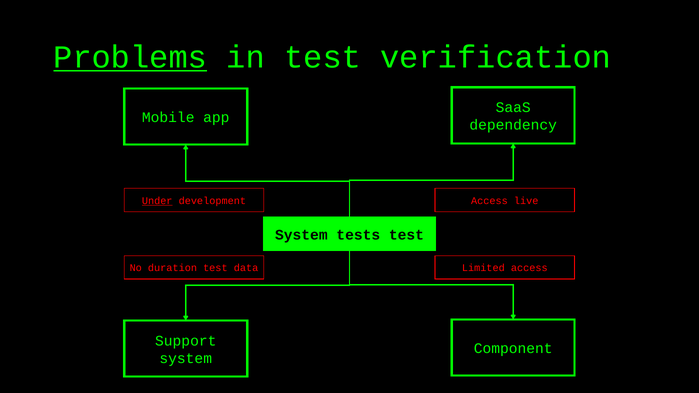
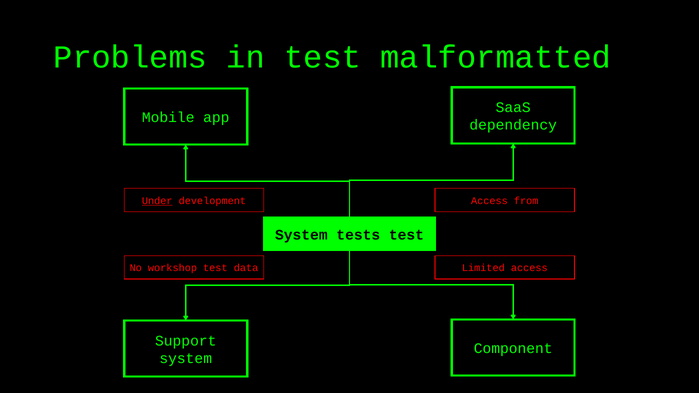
Problems underline: present -> none (130, 57)
verification: verification -> malformatted (496, 57)
live: live -> from (526, 201)
duration: duration -> workshop (172, 268)
